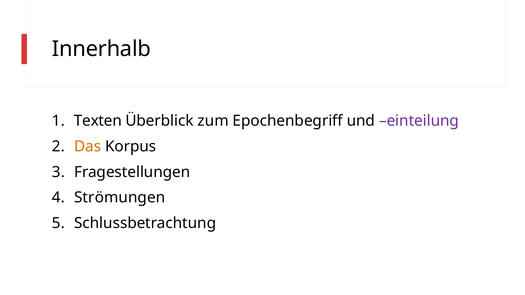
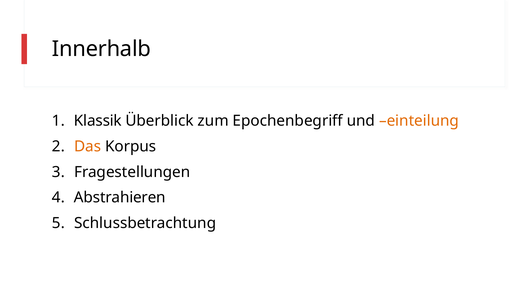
Texten: Texten -> Klassik (98, 121)
einteilung colour: purple -> orange (419, 121)
Strömungen: Strömungen -> Abstrahieren (120, 198)
